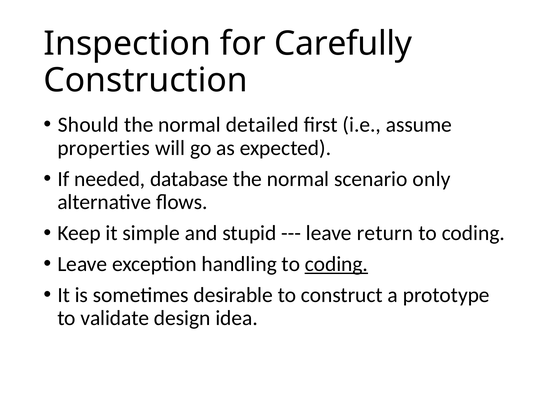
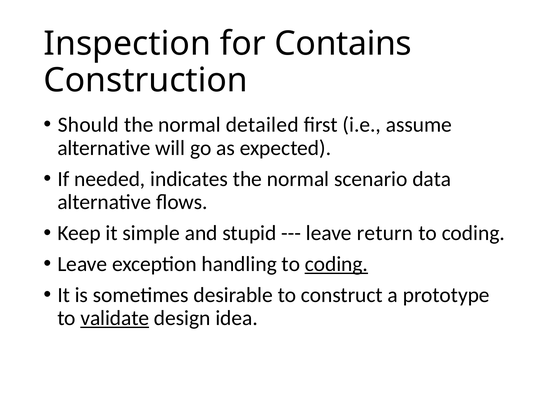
Carefully: Carefully -> Contains (343, 44)
properties: properties -> alternative (104, 148)
database: database -> indicates (189, 179)
only: only -> data (432, 179)
validate underline: none -> present (115, 318)
